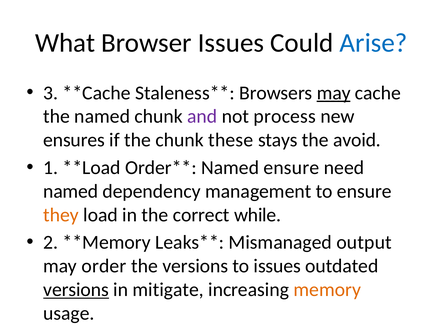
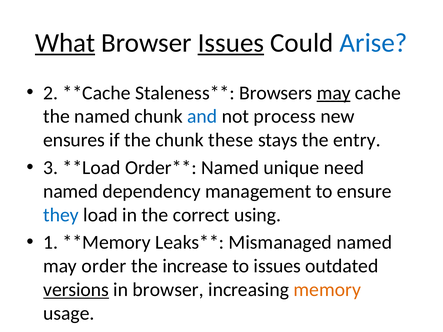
What underline: none -> present (65, 43)
Issues underline: none -> present (231, 43)
3: 3 -> 2 (51, 93)
and colour: purple -> blue (202, 117)
avoid: avoid -> entry (357, 140)
1: 1 -> 3 (51, 168)
Named ensure: ensure -> unique (291, 168)
they colour: orange -> blue (61, 215)
while: while -> using (258, 215)
2: 2 -> 1 (51, 243)
Mismanaged output: output -> named (364, 243)
the versions: versions -> increase (195, 266)
in mitigate: mitigate -> browser (168, 290)
